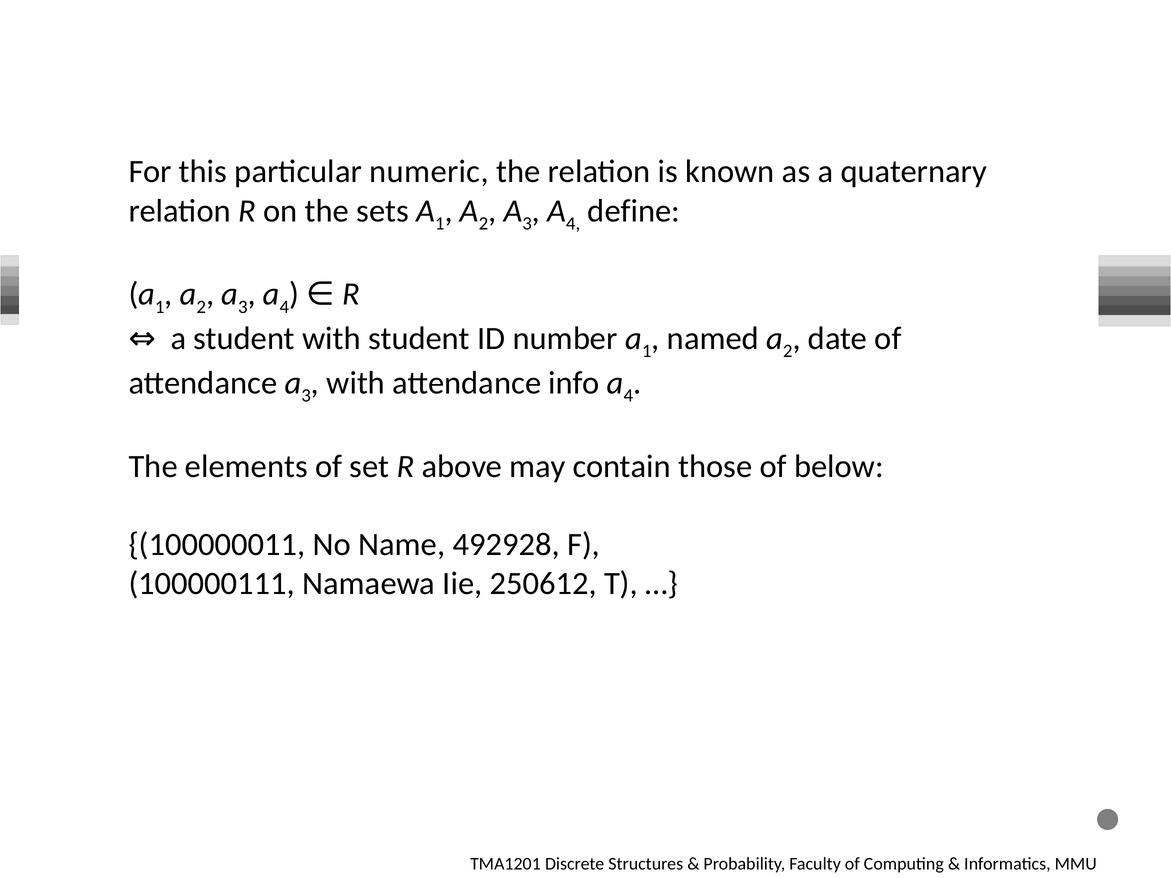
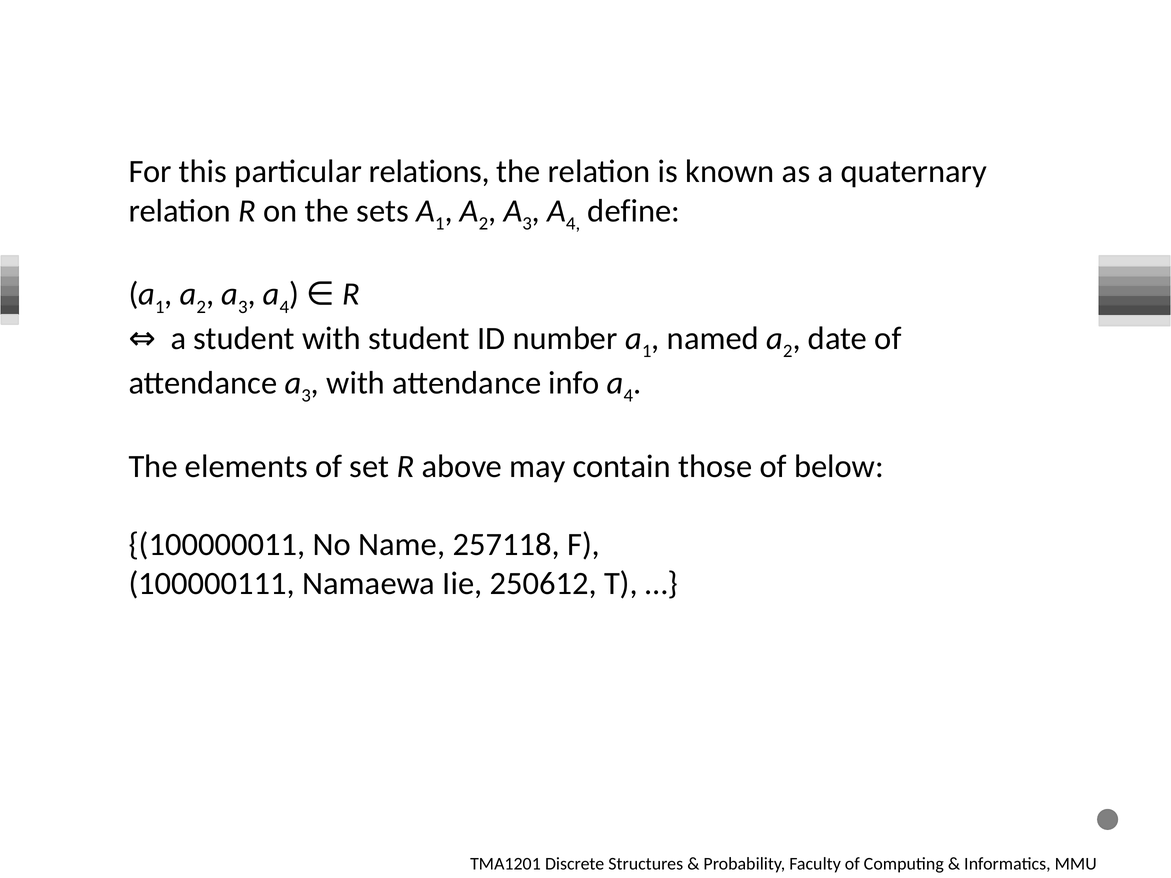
numeric: numeric -> relations (429, 172)
492928: 492928 -> 257118 (506, 545)
